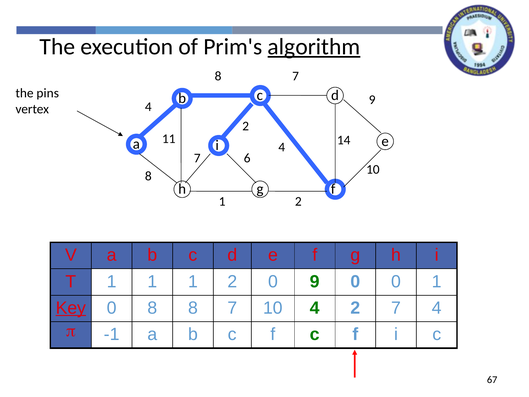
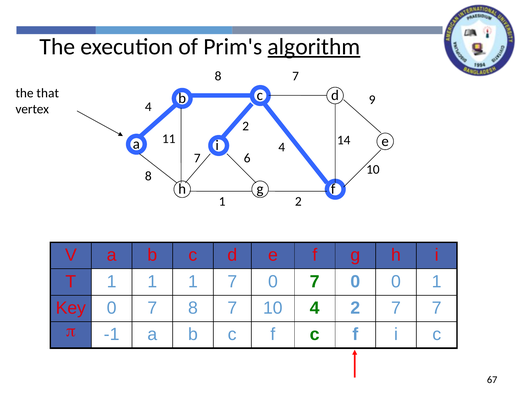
pins: pins -> that (48, 93)
1 1 2: 2 -> 7 (232, 281)
9: 9 -> 7 (315, 281)
Key underline: present -> none (71, 308)
8: 8 -> 7 (152, 308)
7 4: 4 -> 7 (437, 308)
